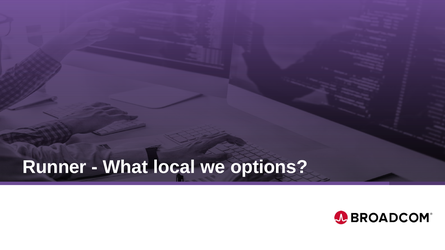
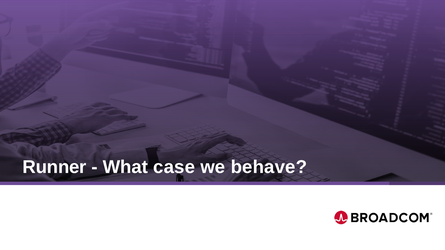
local: local -> case (174, 167)
options: options -> behave (269, 167)
